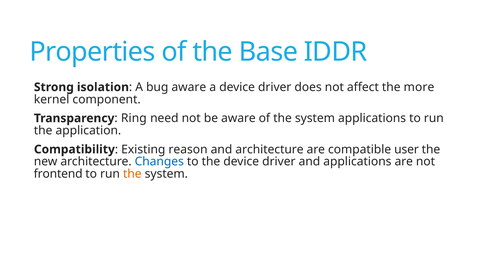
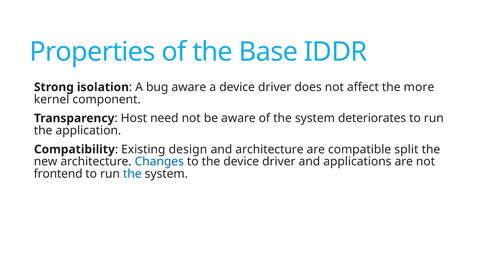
Ring: Ring -> Host (134, 118)
system applications: applications -> deteriorates (372, 118)
reason: reason -> design (188, 149)
user: user -> split (406, 149)
the colour: orange -> blue (132, 174)
